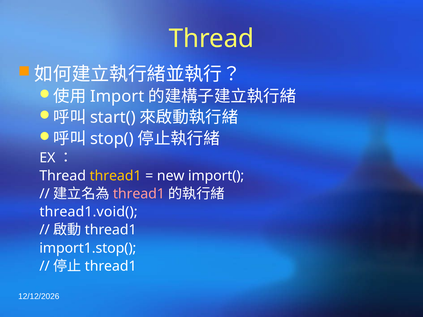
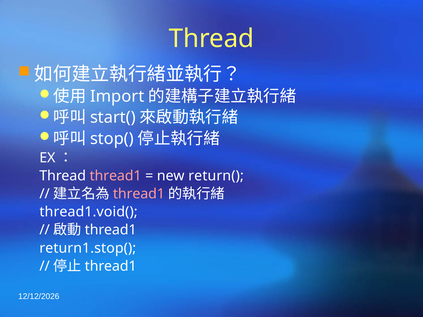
thread1 colour: yellow -> pink (116, 176)
import(: import( -> return( (216, 176)
import1.stop(: import1.stop( -> return1.stop( (88, 248)
